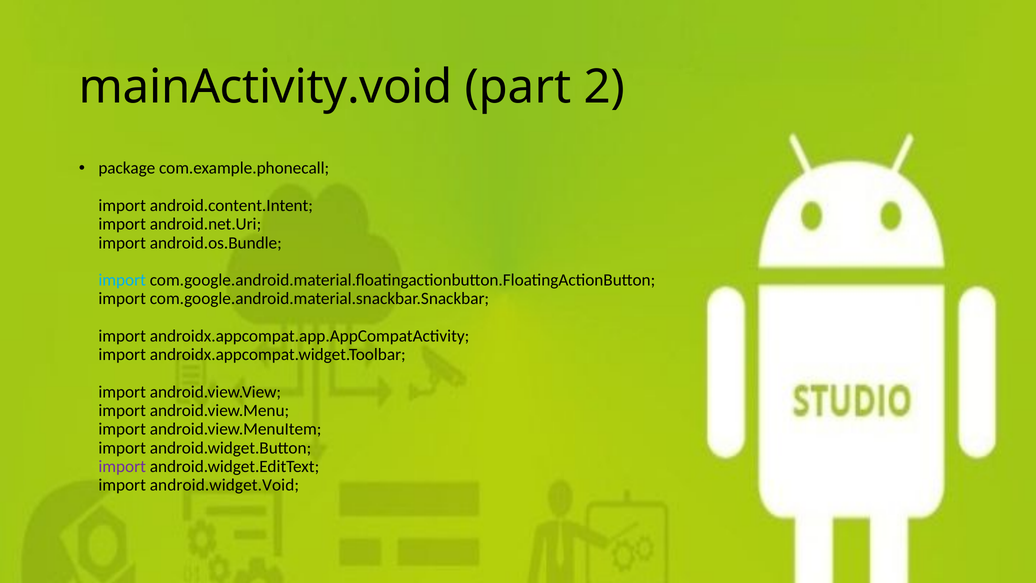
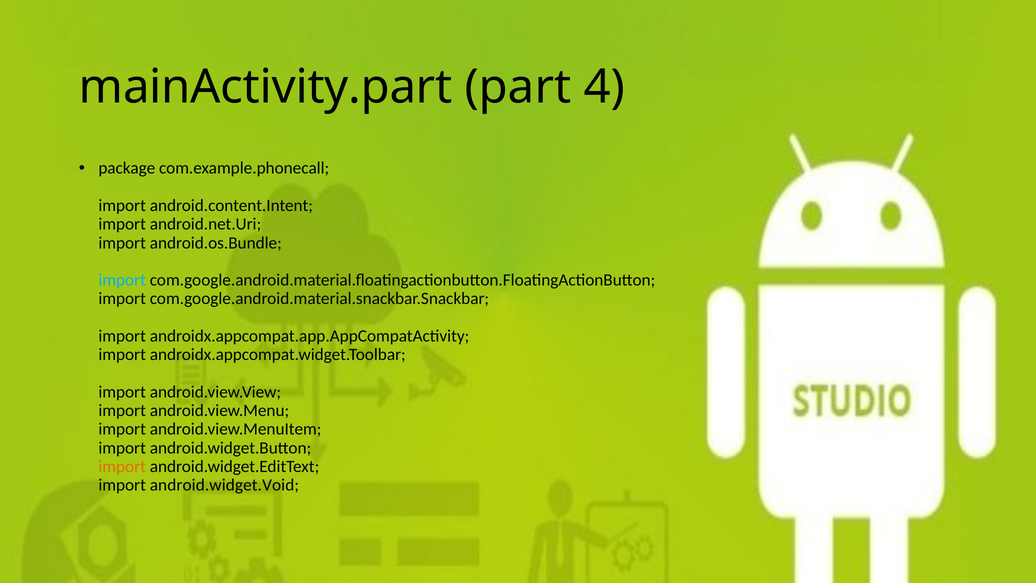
mainActivity.void: mainActivity.void -> mainActivity.part (266, 87)
2: 2 -> 4 (604, 87)
import colour: purple -> orange (122, 466)
